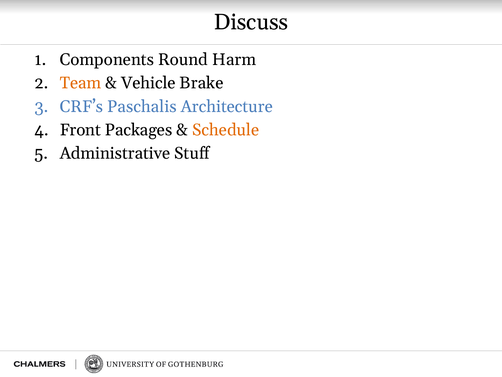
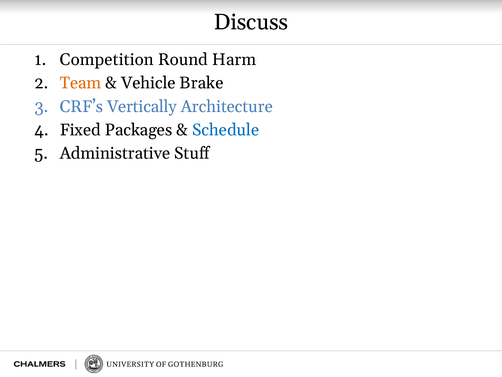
Components: Components -> Competition (107, 60)
Paschalis: Paschalis -> Vertically (142, 106)
Front: Front -> Fixed (80, 130)
Schedule colour: orange -> blue (226, 130)
